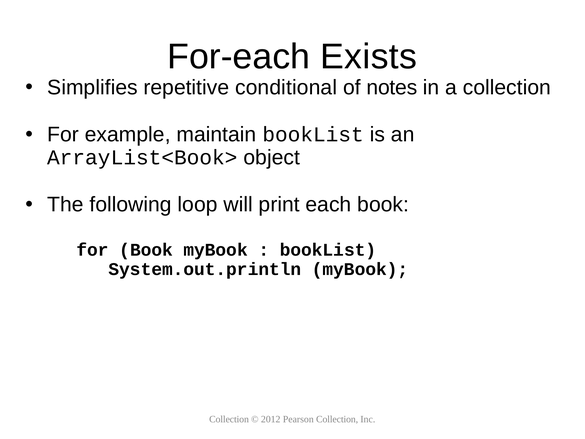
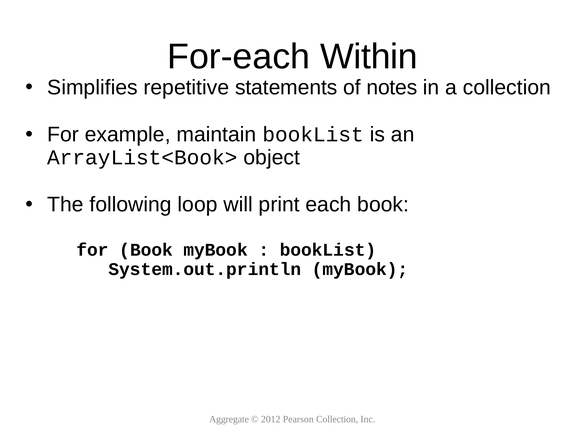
Exists: Exists -> Within (369, 57)
conditional: conditional -> statements (286, 87)
Collection: Collection -> Aggregate (229, 419)
